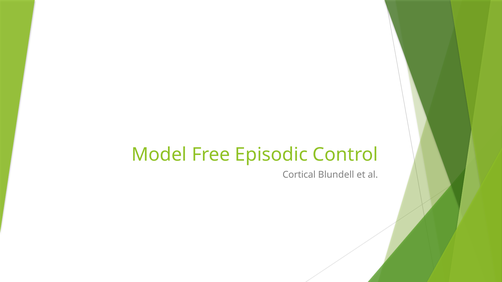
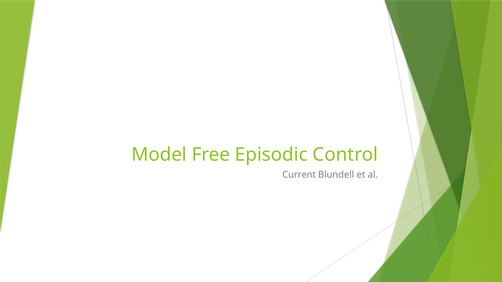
Cortical: Cortical -> Current (299, 175)
